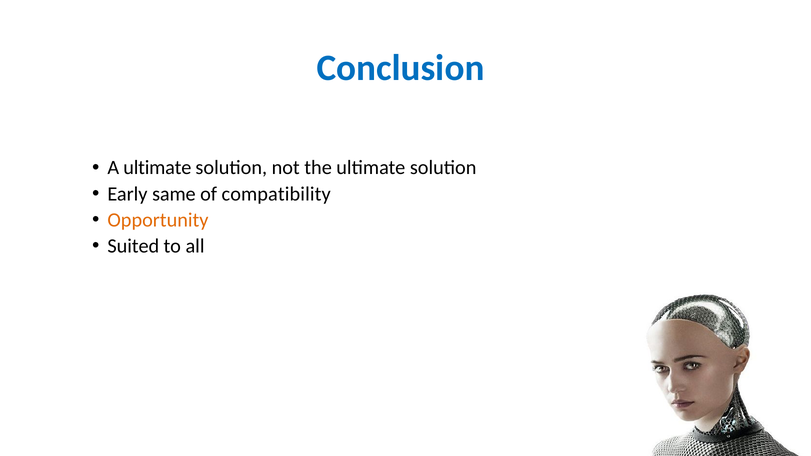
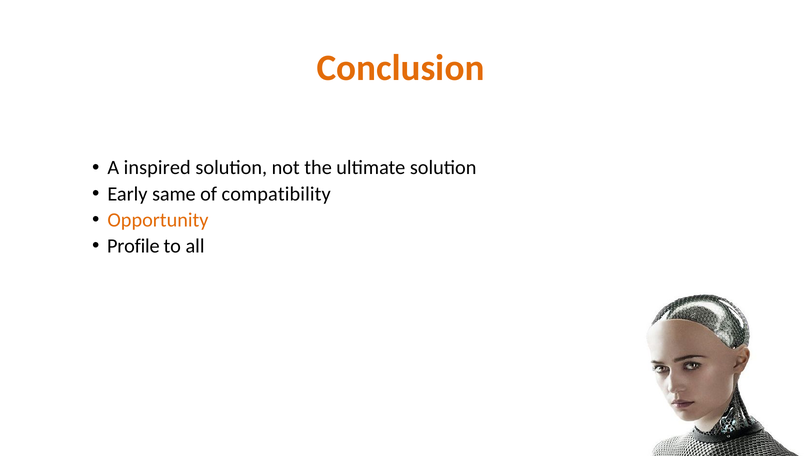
Conclusion colour: blue -> orange (401, 68)
A ultimate: ultimate -> inspired (157, 168)
Suited: Suited -> Profile (133, 246)
